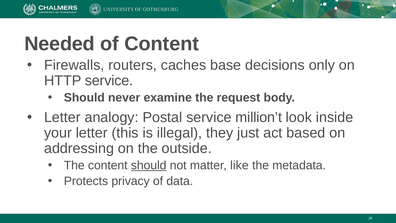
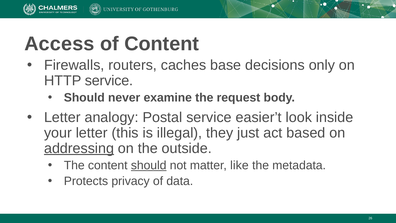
Needed: Needed -> Access (59, 44)
million’t: million’t -> easier’t (259, 117)
addressing underline: none -> present (79, 148)
